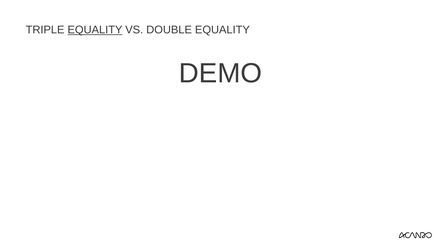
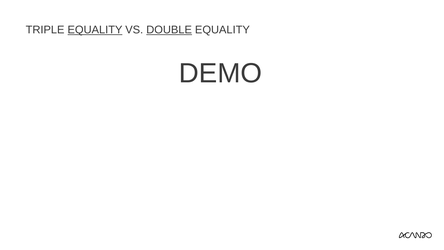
DOUBLE underline: none -> present (169, 30)
